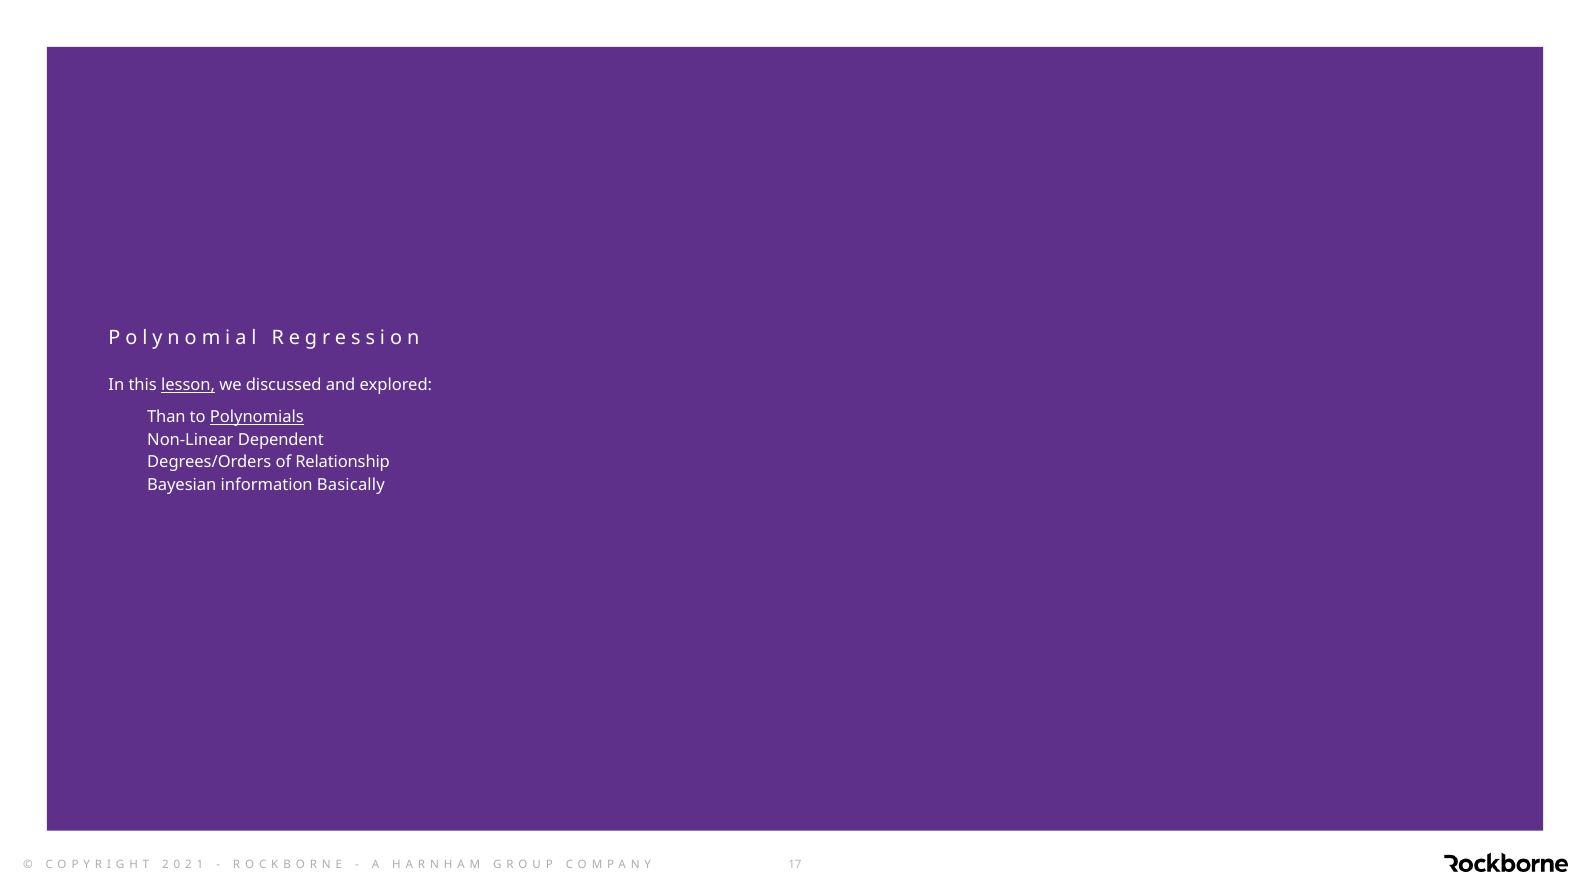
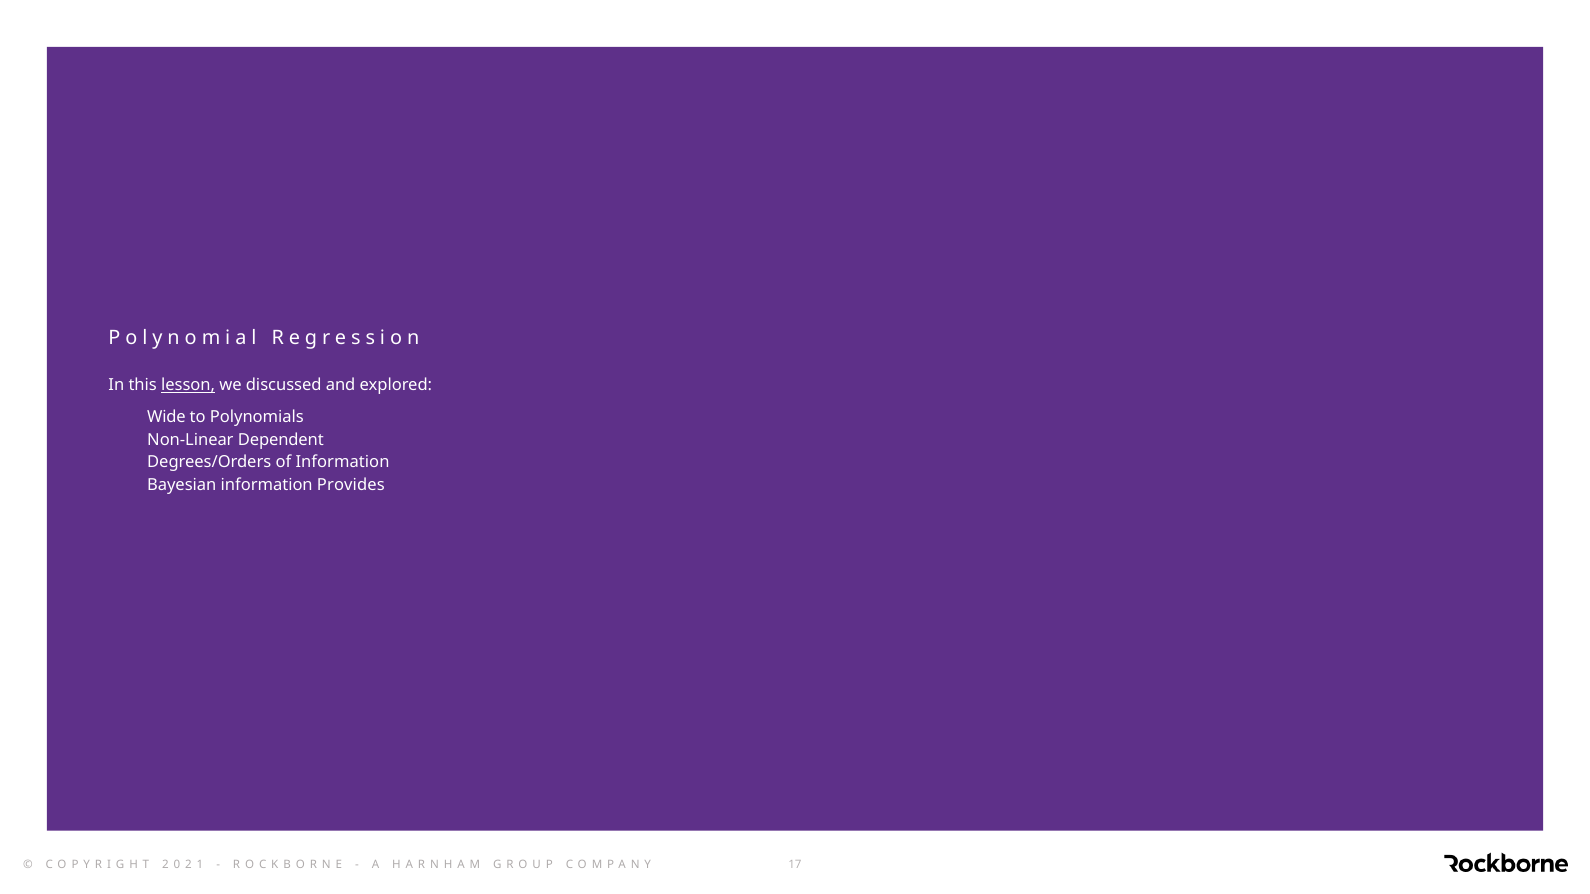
Than: Than -> Wide (166, 417)
Polynomials underline: present -> none (257, 417)
of Relationship: Relationship -> Information (343, 463)
Basically: Basically -> Provides (351, 485)
